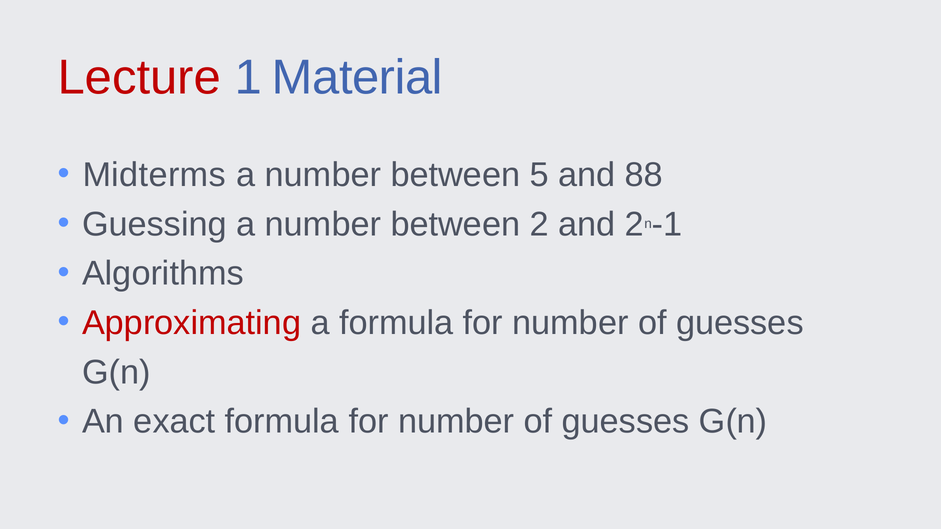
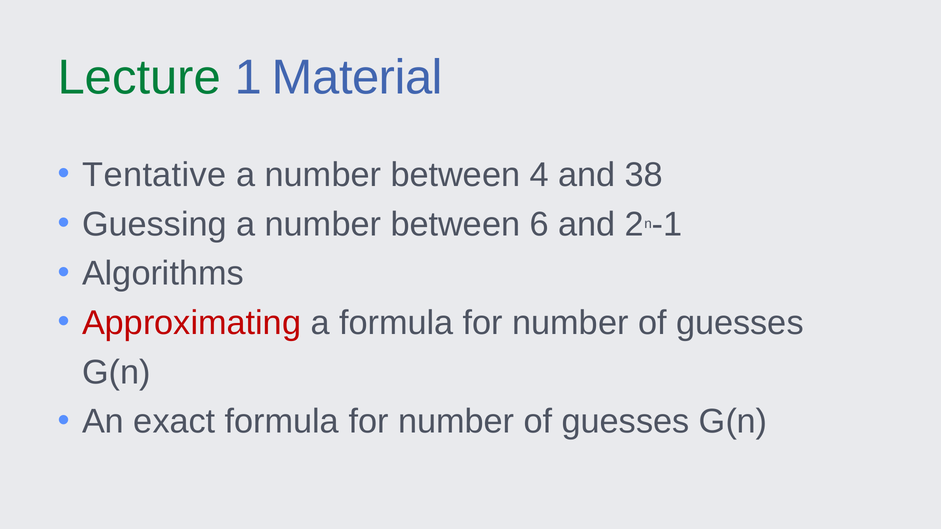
Lecture colour: red -> green (139, 78)
Midterms: Midterms -> Tentative (154, 175)
5: 5 -> 4 (539, 175)
88: 88 -> 38 (644, 175)
between 2: 2 -> 6 (539, 224)
